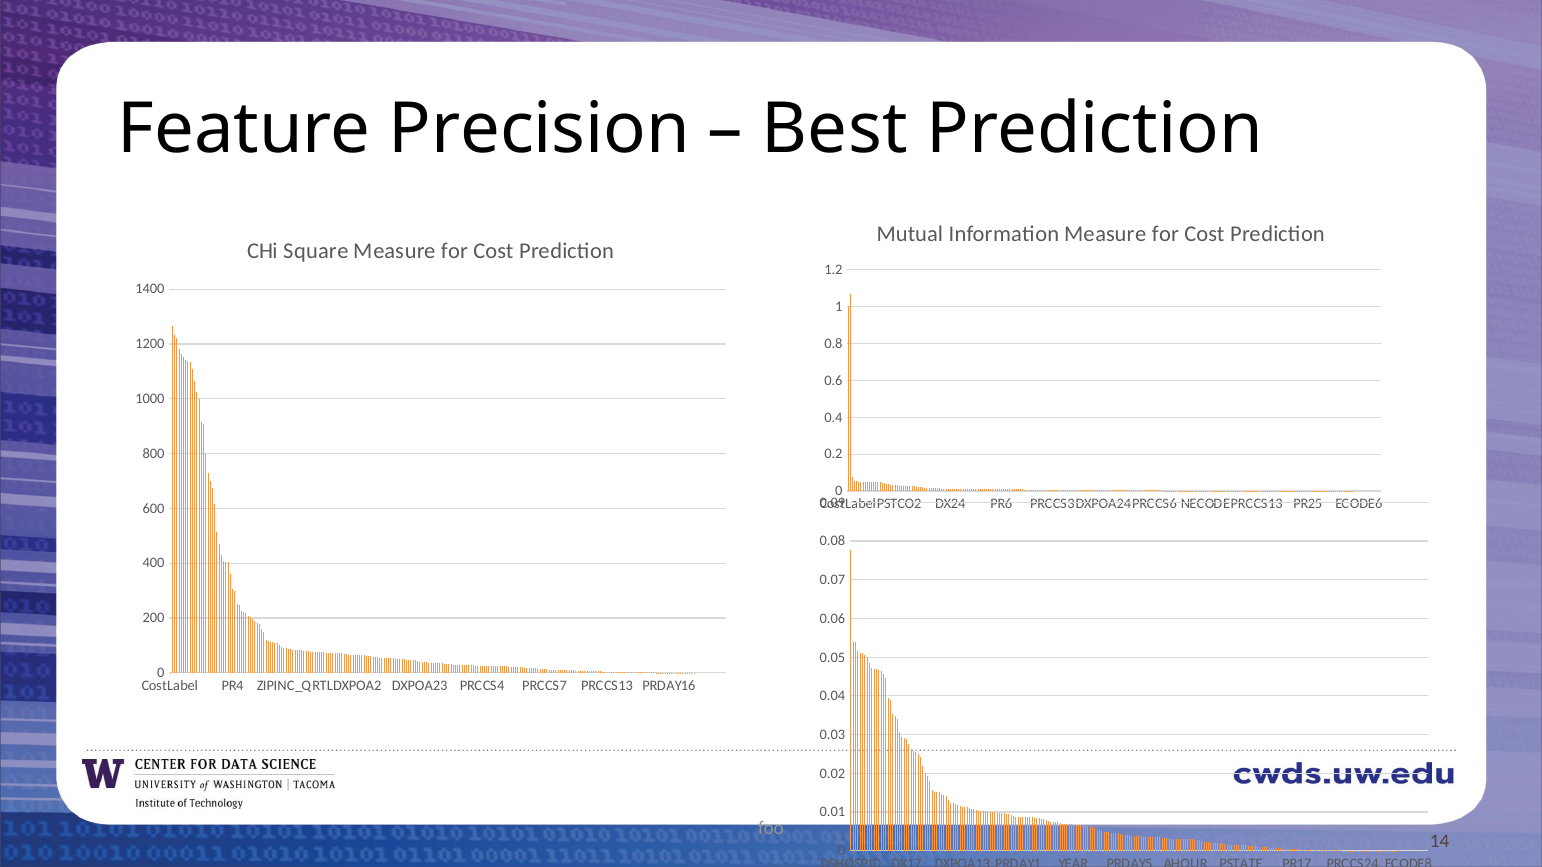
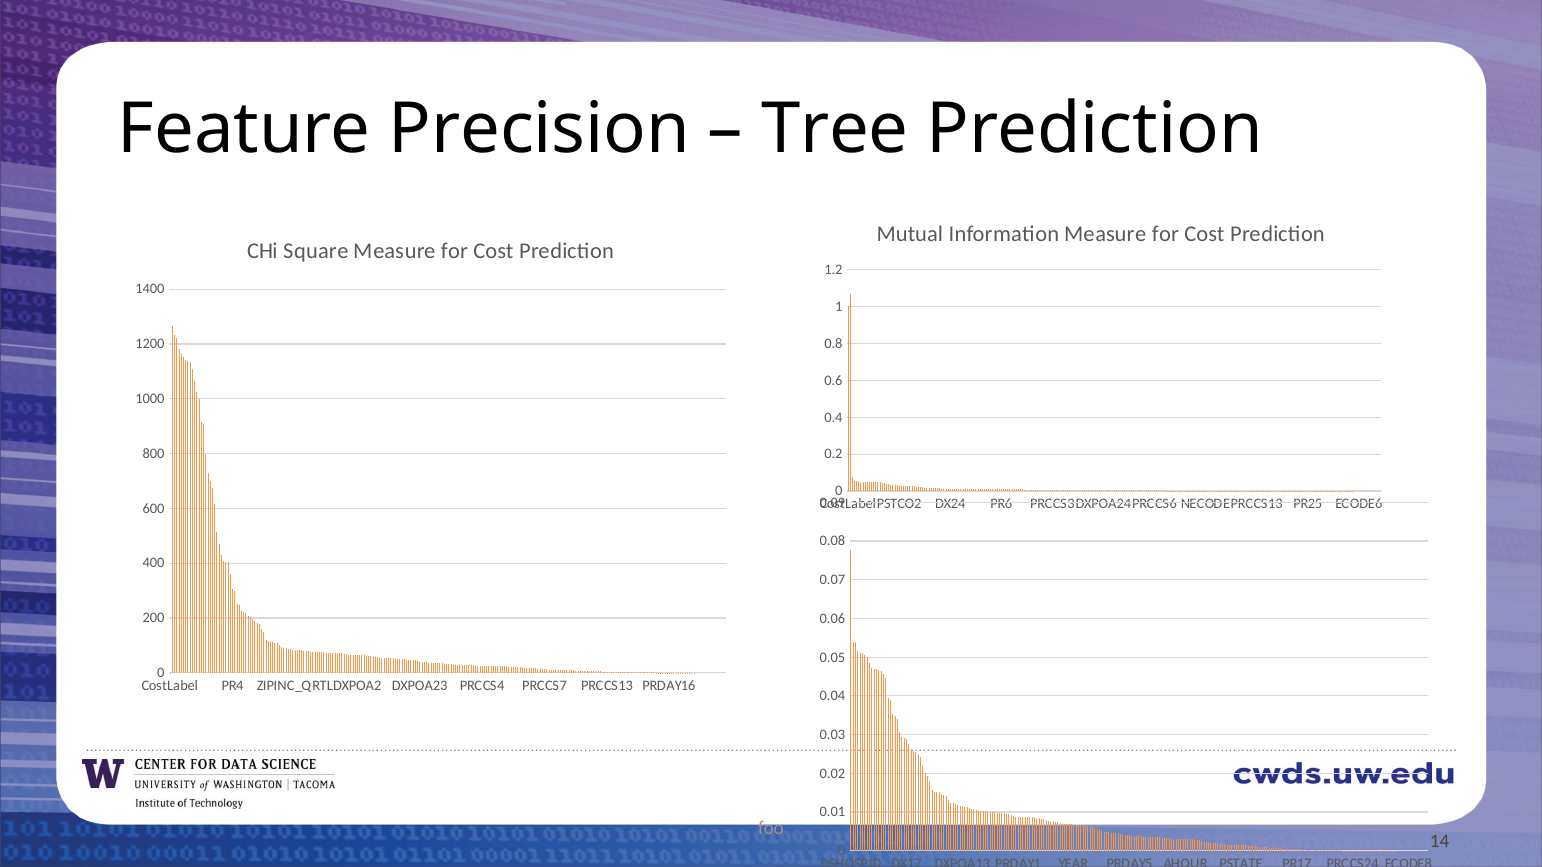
Best: Best -> Tree (835, 130)
